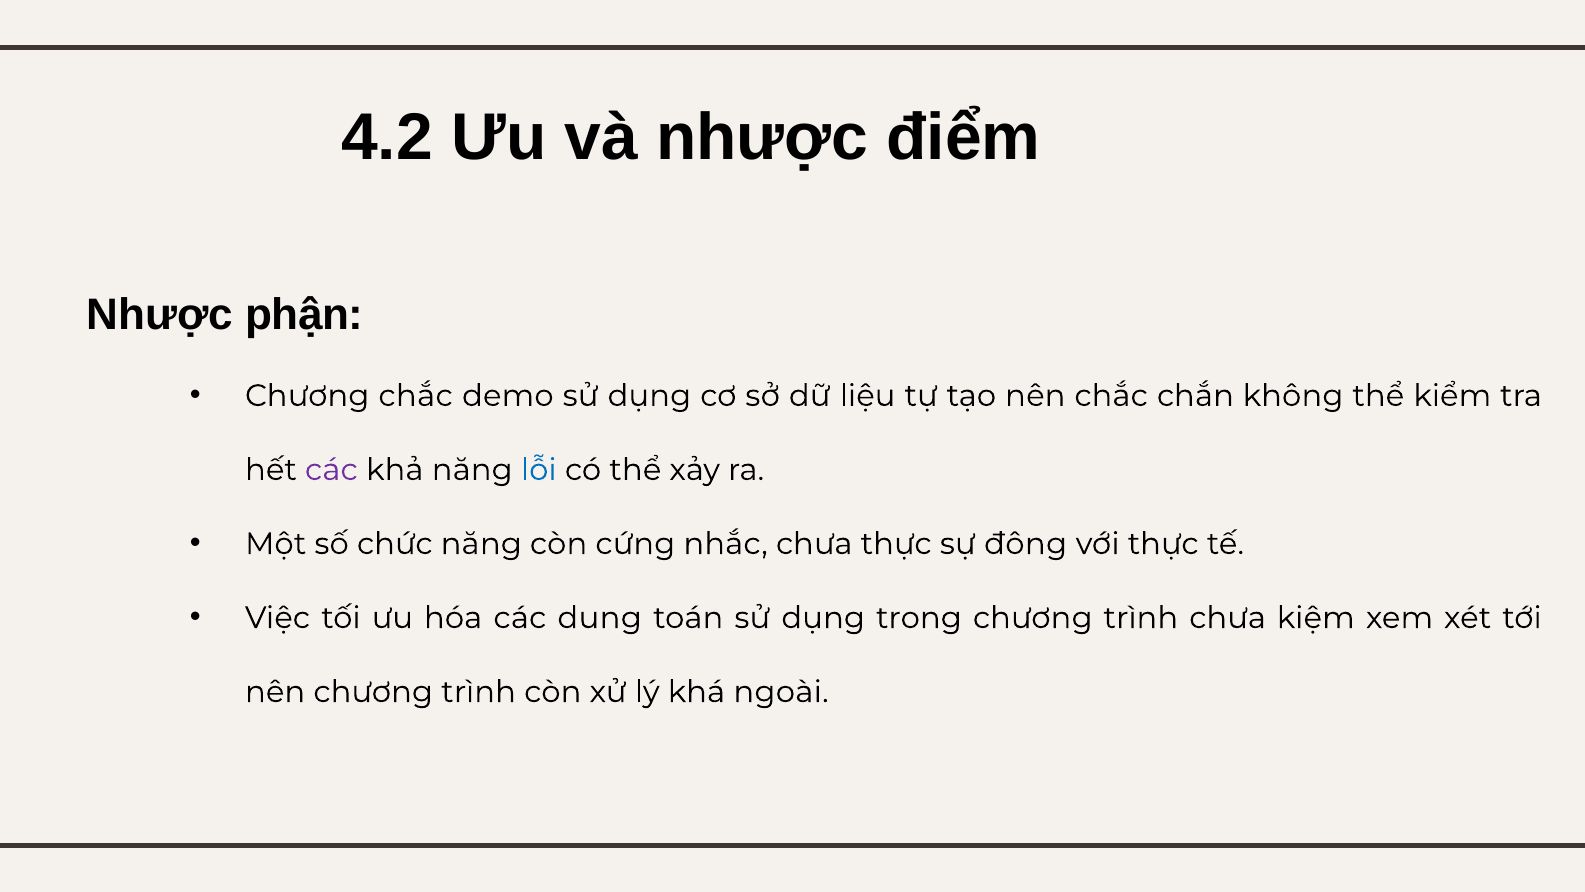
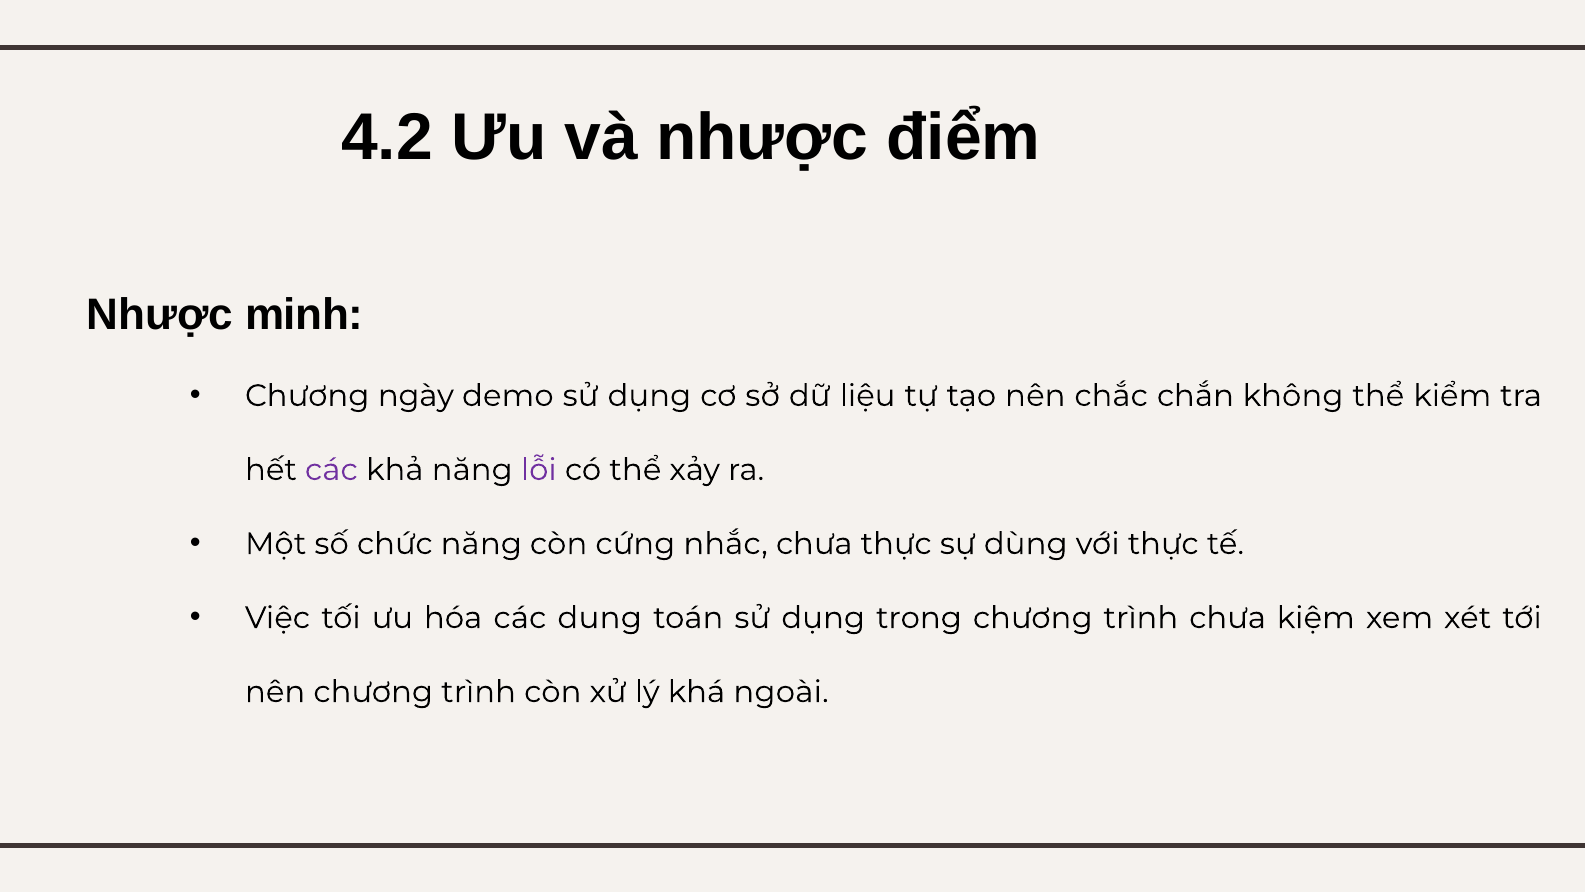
phận: phận -> minh (304, 315)
Chương chắc: chắc -> ngày (416, 396)
lỗi colour: blue -> purple (539, 470)
đông: đông -> dùng (1026, 544)
